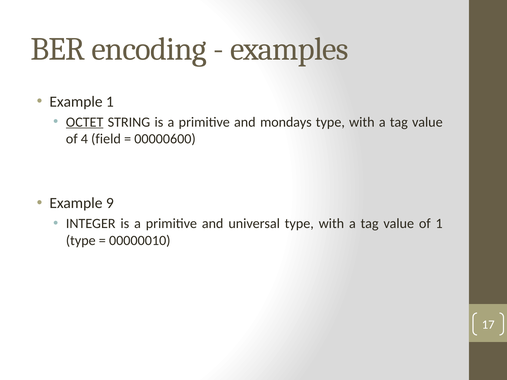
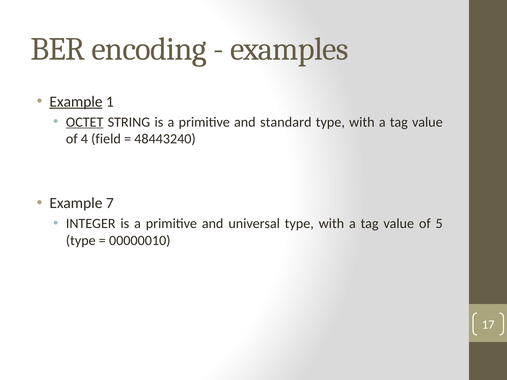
Example underline: none -> present (76, 102)
mondays: mondays -> standard (286, 122)
00000600: 00000600 -> 48443240 (165, 139)
9: 9 -> 7 (110, 203)
of 1: 1 -> 5 (439, 224)
